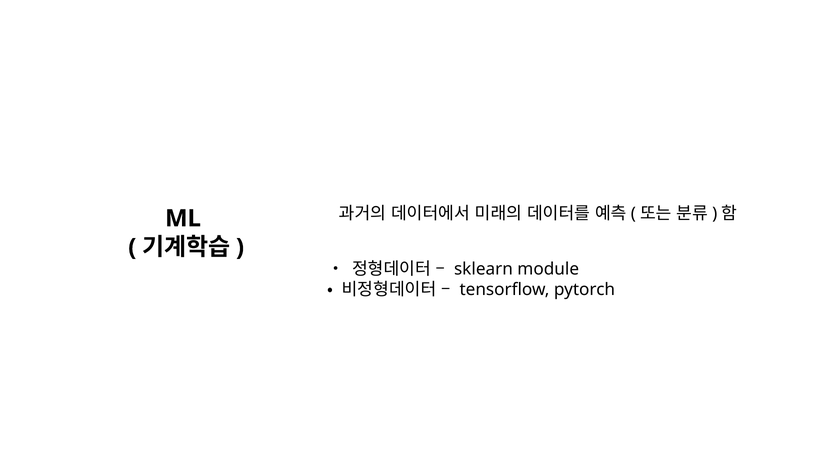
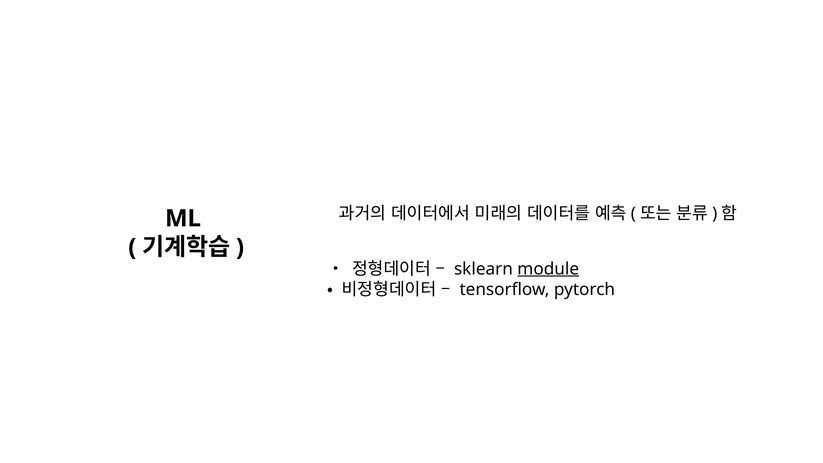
module underline: none -> present (548, 269)
